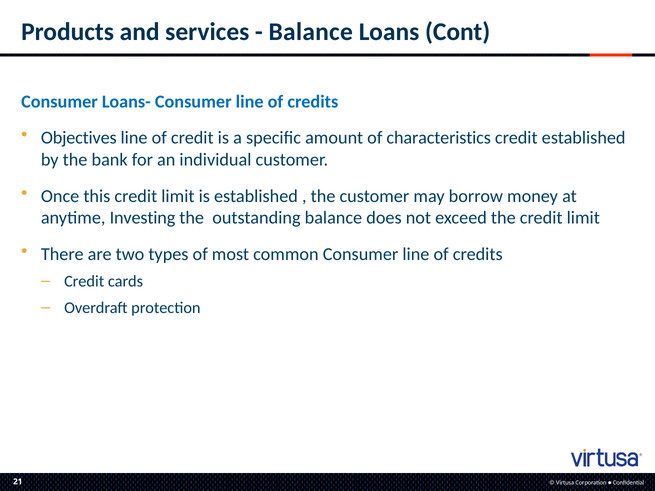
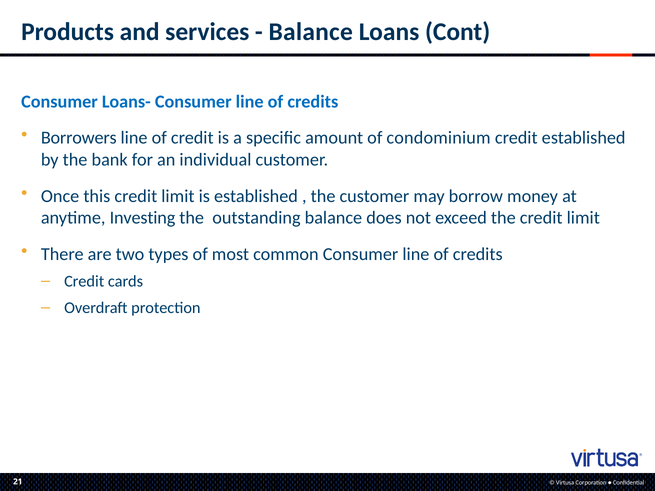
Objectives: Objectives -> Borrowers (79, 138)
characteristics: characteristics -> condominium (439, 138)
